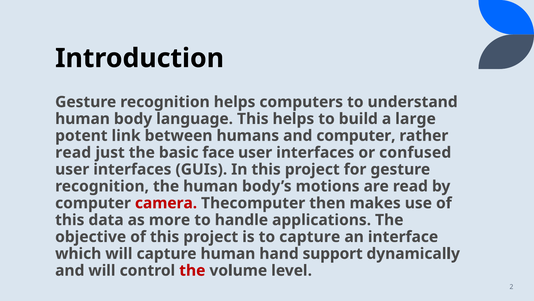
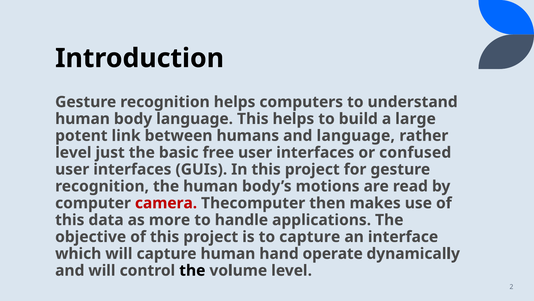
and computer: computer -> language (356, 135)
read: read -> level (73, 152)
face: face -> free (218, 152)
support: support -> operate (333, 253)
the colour: red -> black (192, 270)
